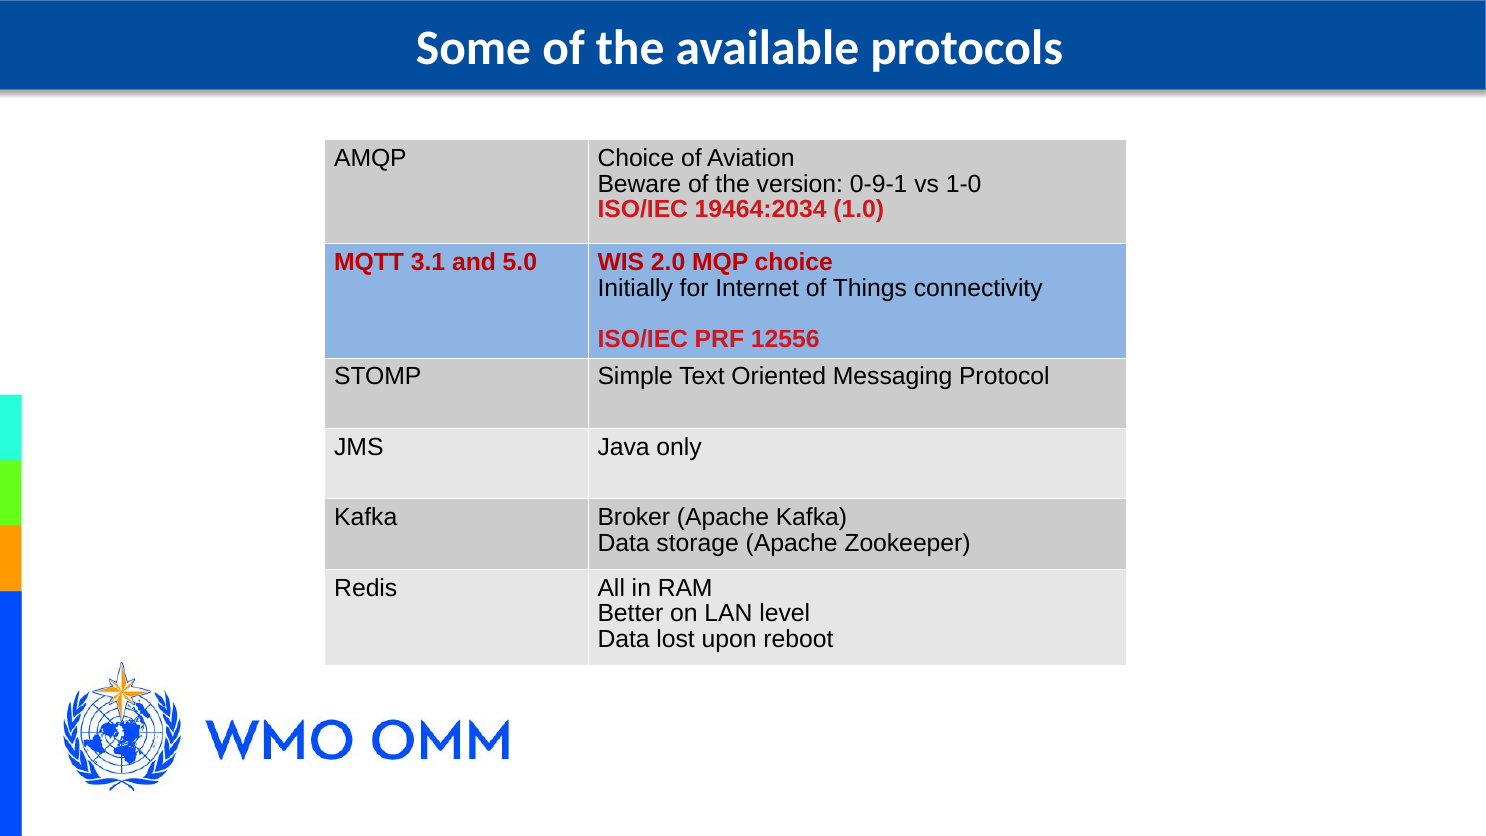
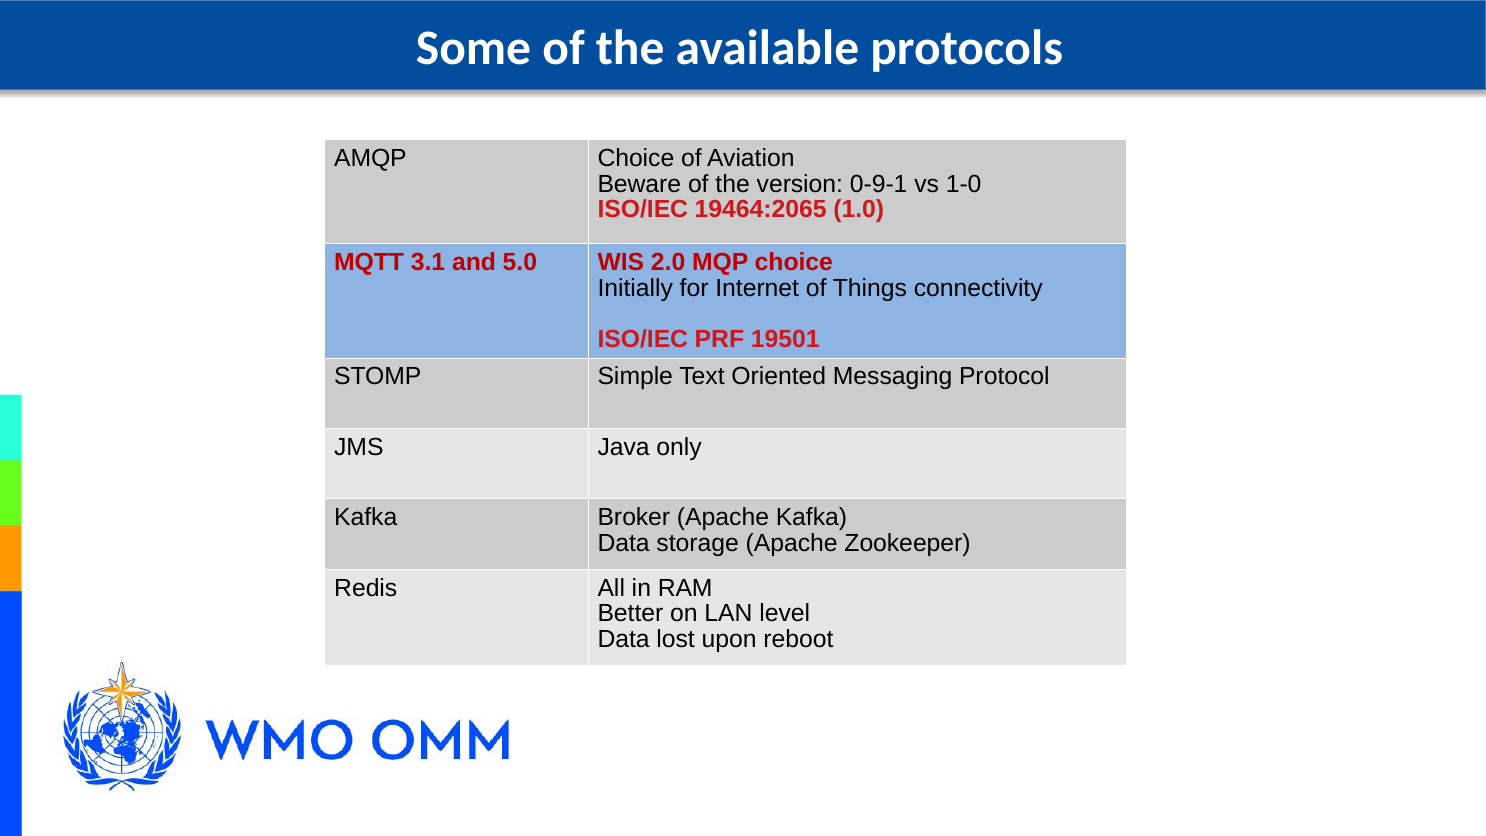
19464:2034: 19464:2034 -> 19464:2065 (761, 210)
12556: 12556 -> 19501 (785, 339)
